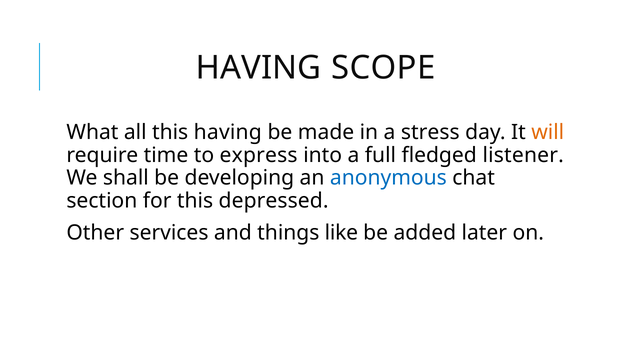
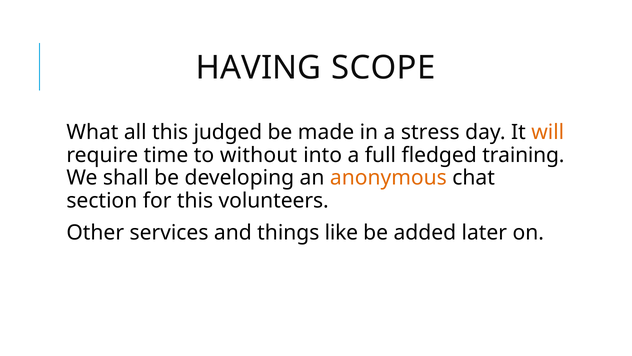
this having: having -> judged (228, 132)
express: express -> without (259, 155)
listener: listener -> training (523, 155)
anonymous colour: blue -> orange (388, 178)
depressed: depressed -> volunteers (274, 200)
